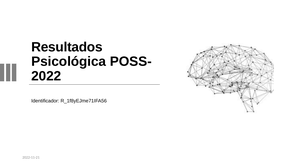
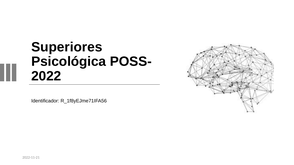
Resultados: Resultados -> Superiores (67, 47)
